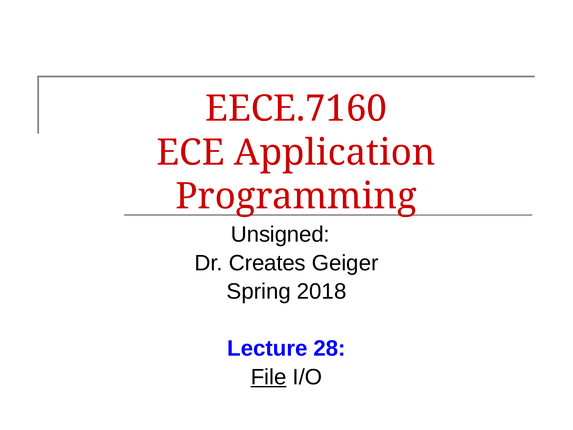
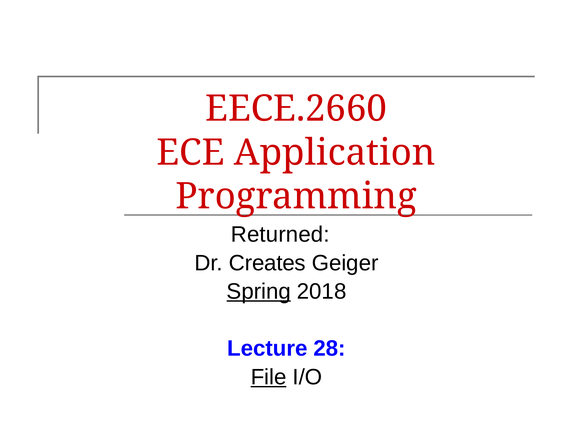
EECE.7160: EECE.7160 -> EECE.2660 (296, 109)
Unsigned: Unsigned -> Returned (280, 234)
Spring underline: none -> present (259, 291)
